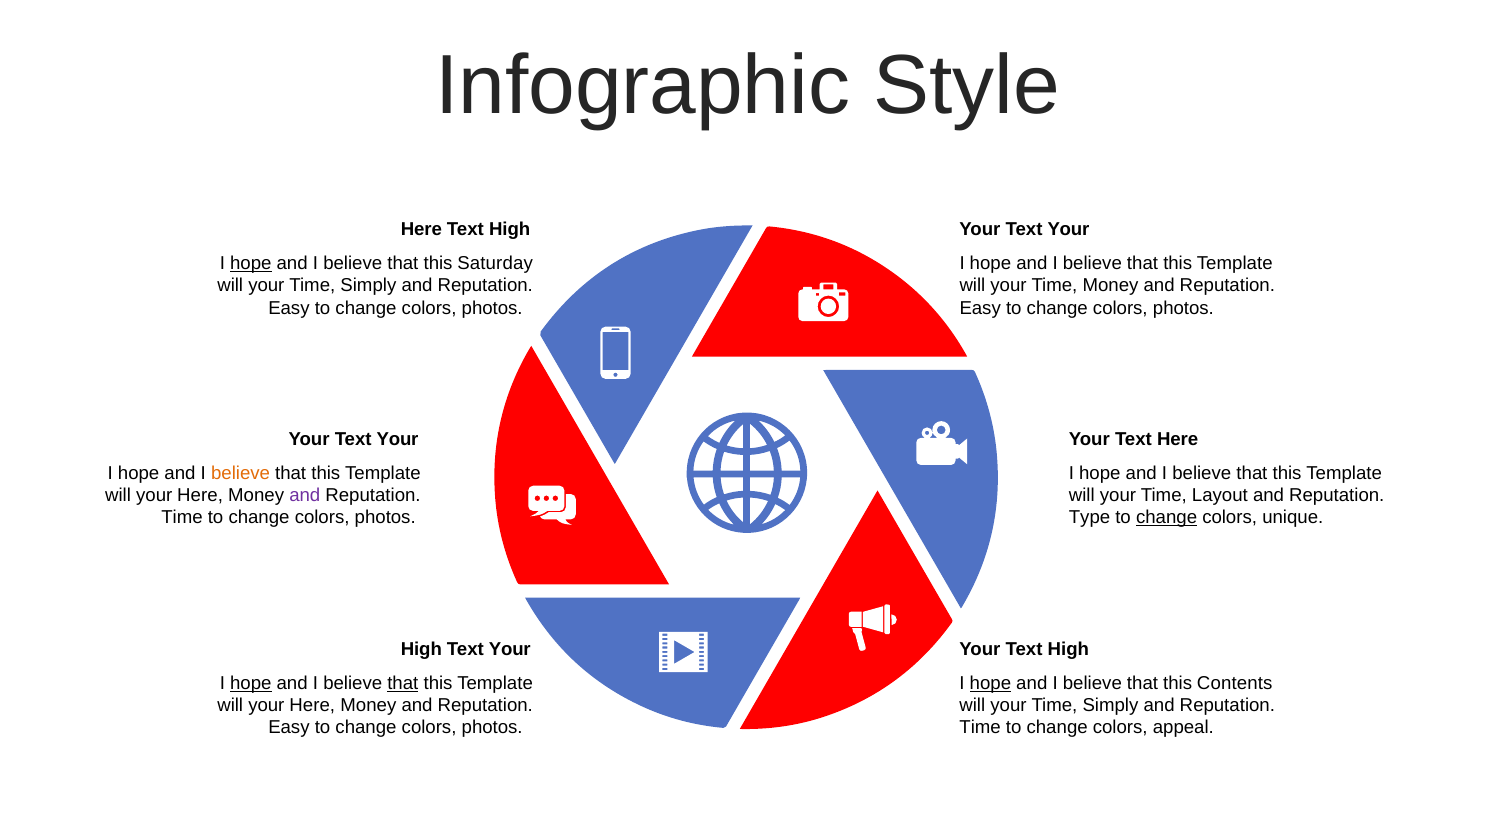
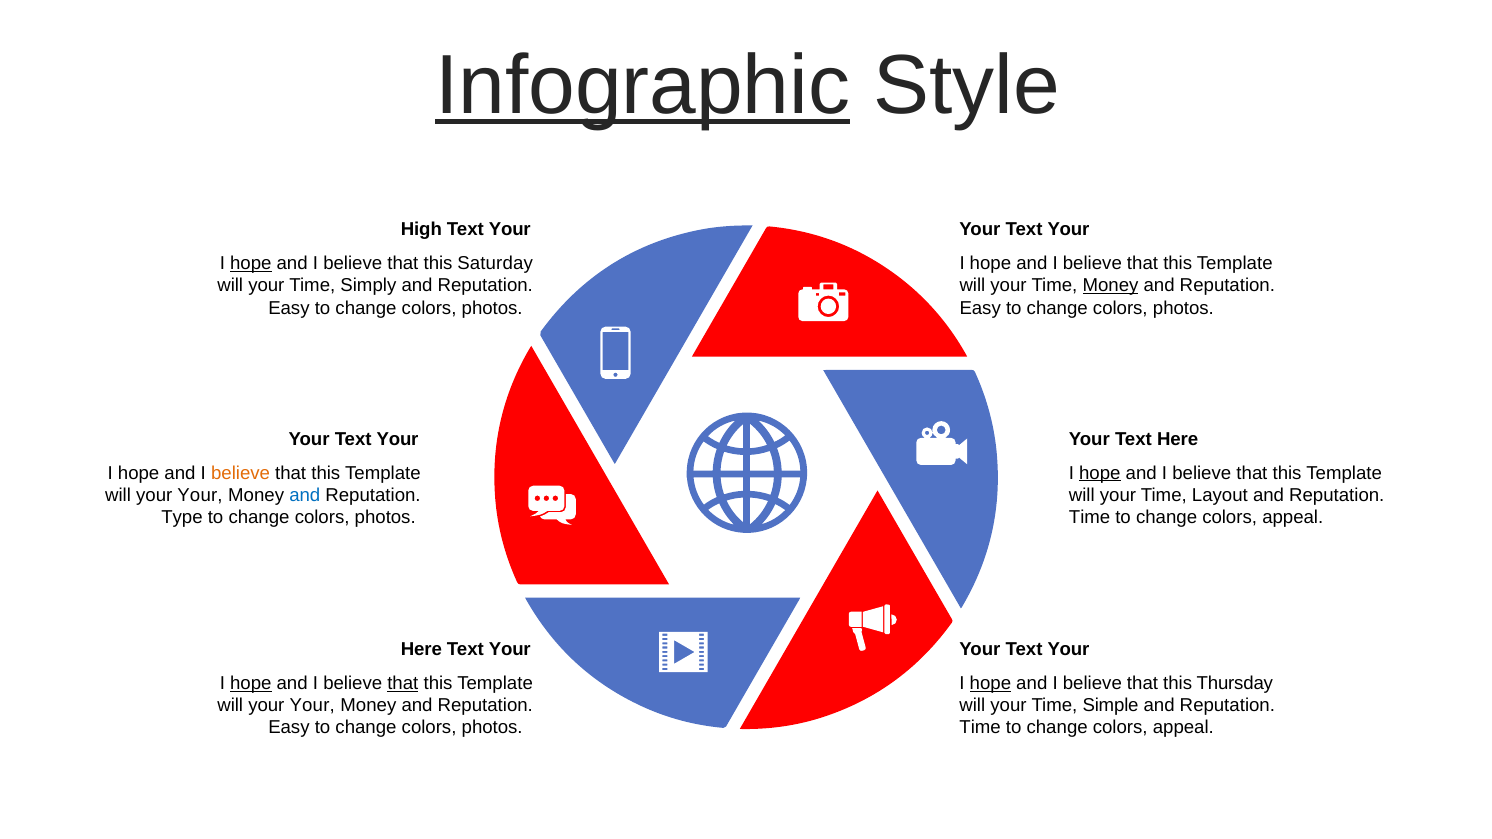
Infographic underline: none -> present (643, 85)
Here: Here -> High (421, 230)
High: High -> Your (510, 230)
Money underline: none -> present (1111, 286)
hope underline: none -> present (1100, 473)
Here: Here -> Your (200, 495)
and colour: purple -> blue (305, 495)
Time: Time -> Type (182, 518)
Type: Type -> Time (1090, 518)
change underline: present -> none (1167, 518)
unique: unique -> appeal (1293, 518)
High: High -> Here (421, 649)
High: High -> Your (1068, 649)
Contents: Contents -> Thursday (1235, 683)
Here: Here -> Your (312, 706)
Simply: Simply -> Simple (1111, 706)
